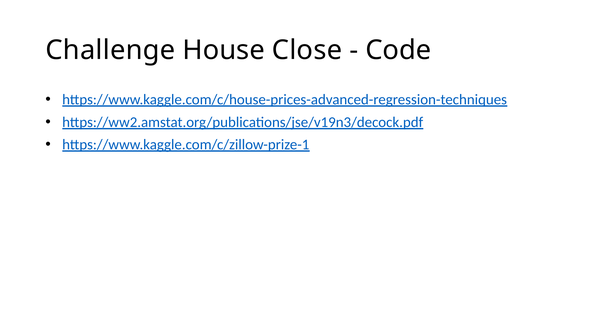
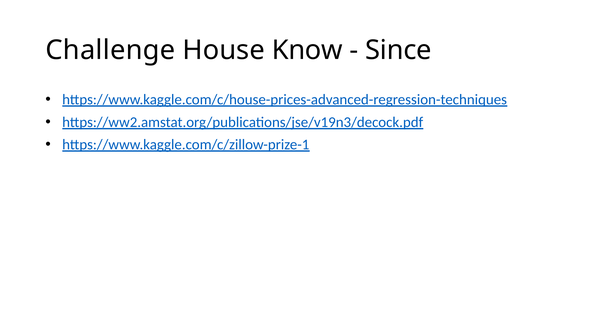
Close: Close -> Know (307, 50)
Code: Code -> Since (398, 50)
